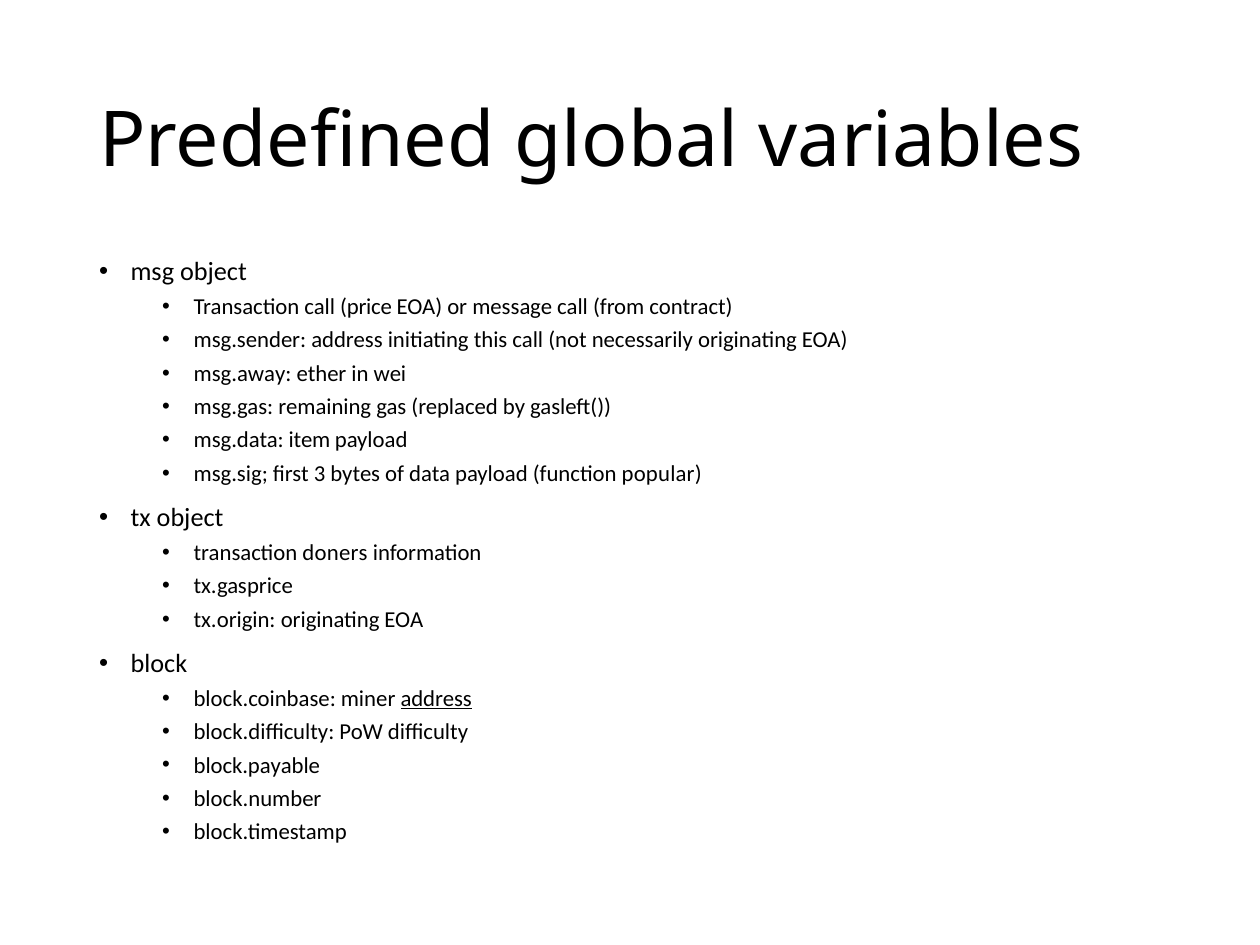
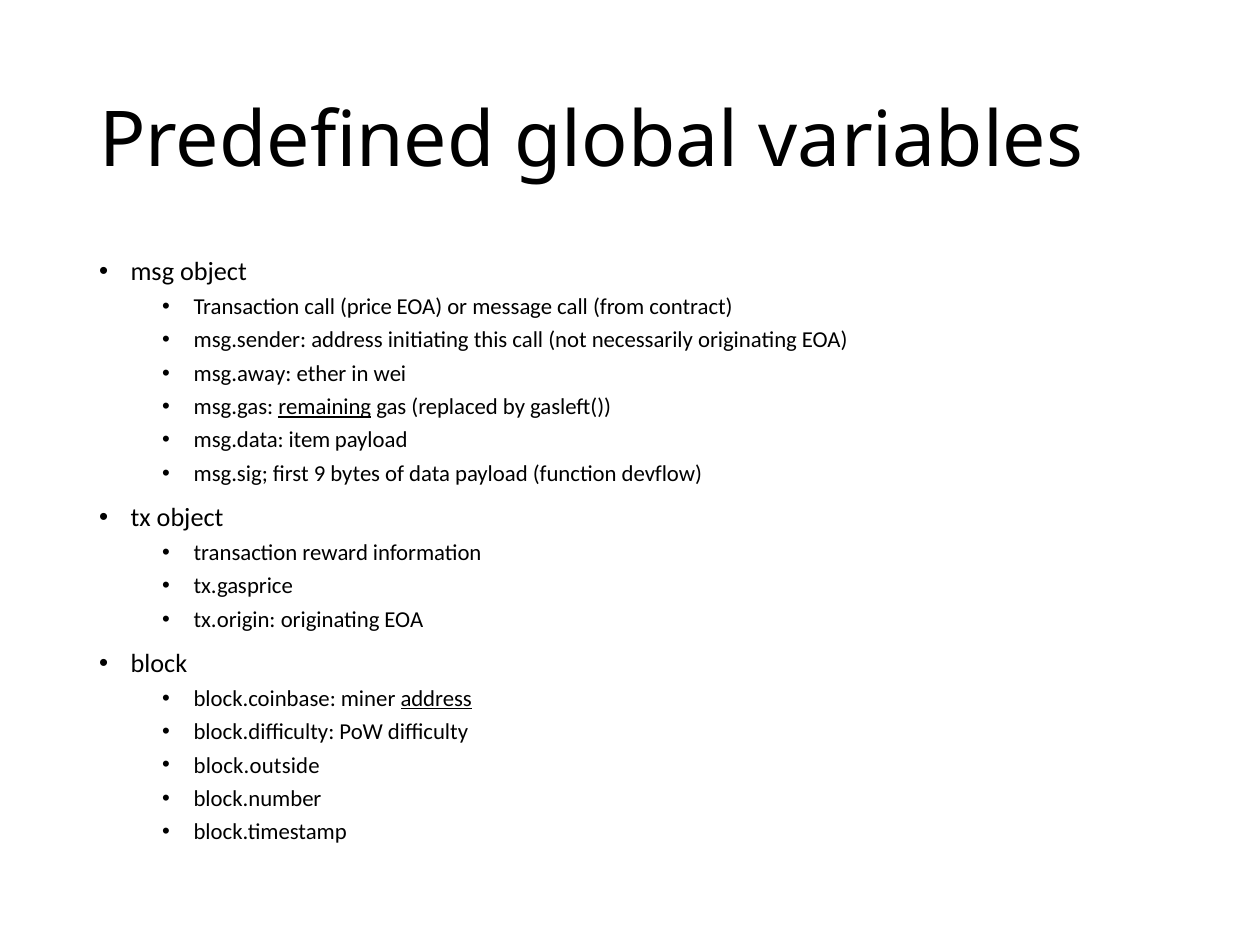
remaining underline: none -> present (325, 407)
3: 3 -> 9 (320, 474)
popular: popular -> devflow (662, 474)
doners: doners -> reward (335, 553)
block.payable: block.payable -> block.outside (257, 766)
